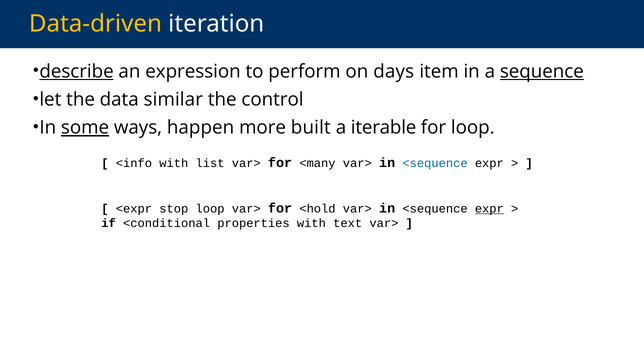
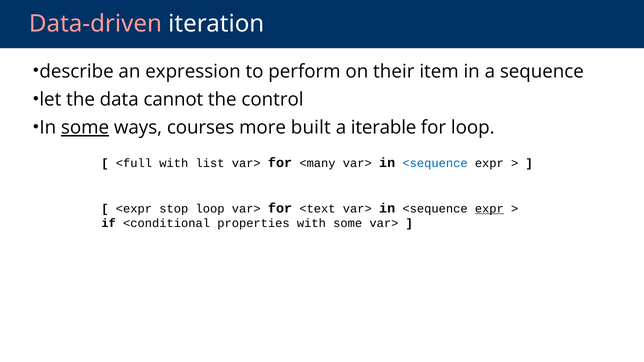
Data-driven colour: yellow -> pink (95, 24)
describe underline: present -> none (77, 71)
days: days -> their (394, 71)
sequence underline: present -> none (542, 71)
similar: similar -> cannot (173, 100)
happen: happen -> courses (201, 128)
<info: <info -> <full (134, 164)
<hold: <hold -> <text (317, 209)
with text: text -> some (348, 223)
